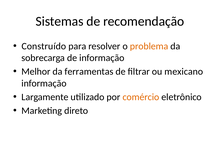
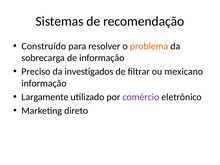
Melhor: Melhor -> Preciso (36, 72)
ferramentas: ferramentas -> investigados (89, 72)
comércio colour: orange -> purple (141, 97)
